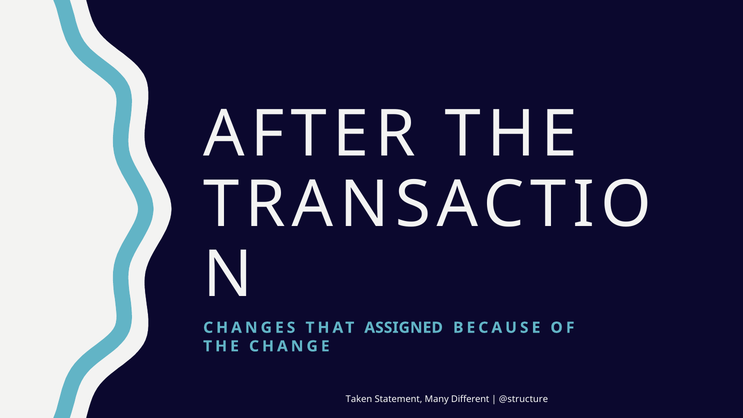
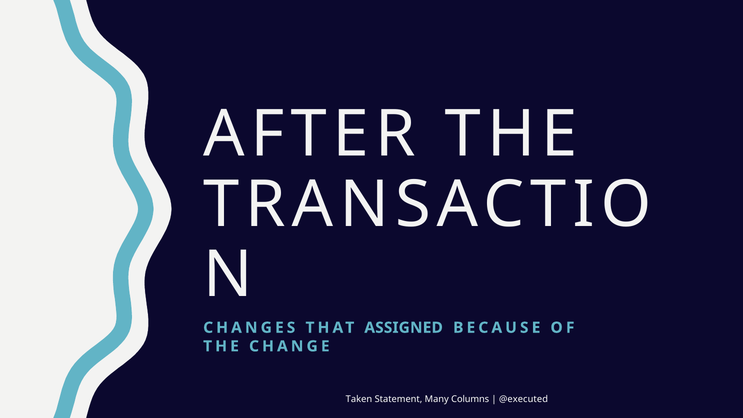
Different: Different -> Columns (470, 399)
@structure: @structure -> @executed (523, 399)
